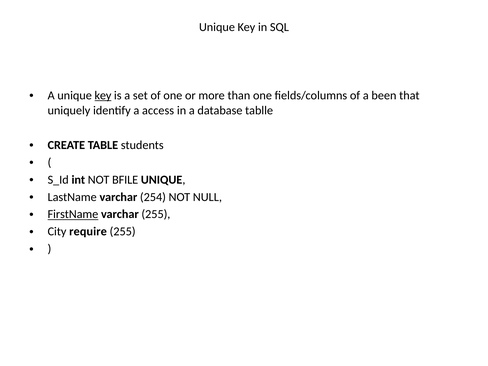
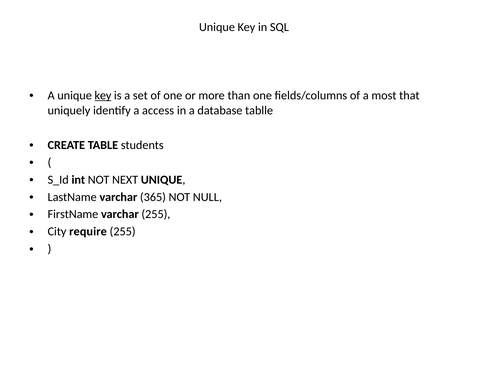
been: been -> most (384, 95)
BFILE: BFILE -> NEXT (125, 180)
254: 254 -> 365 (153, 197)
FirstName underline: present -> none (73, 214)
